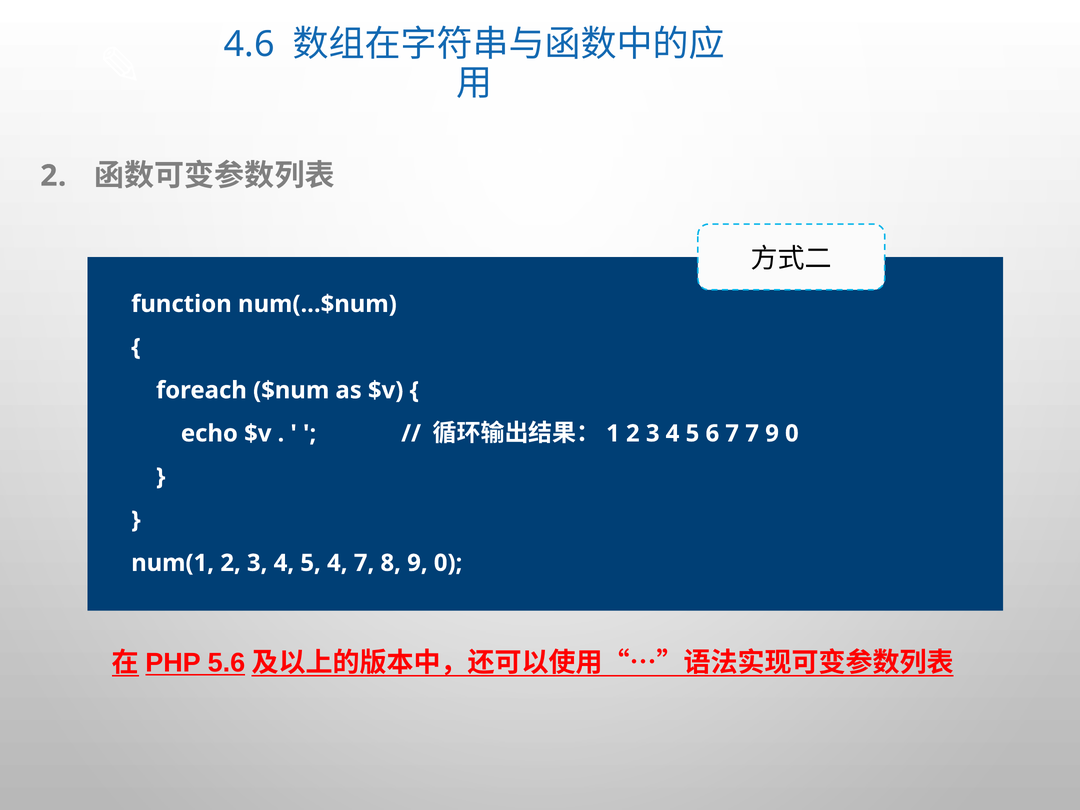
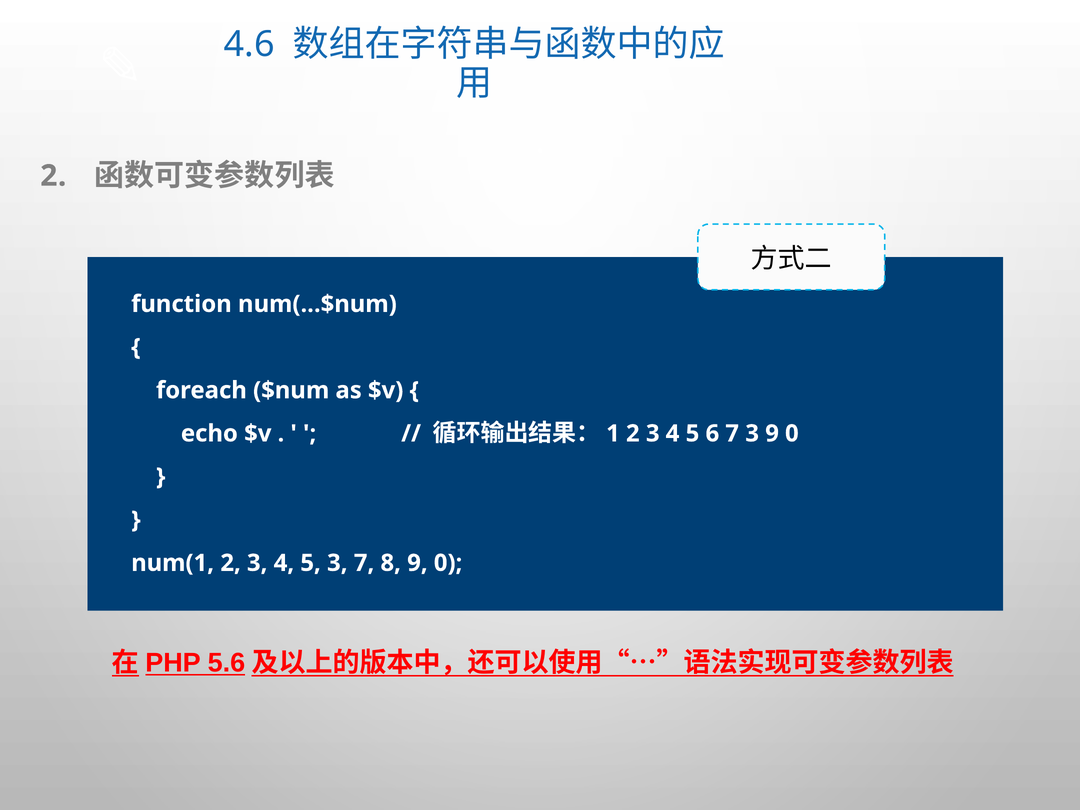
7 7: 7 -> 3 (752, 434)
5 4: 4 -> 3 (337, 563)
